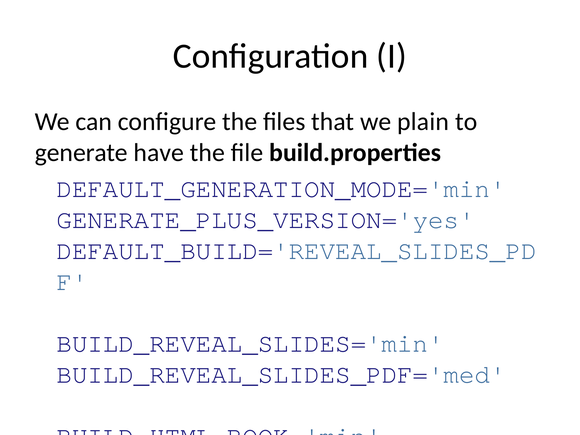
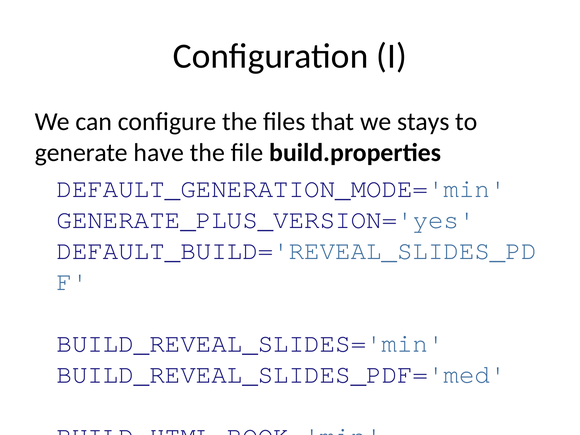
plain: plain -> stays (423, 122)
